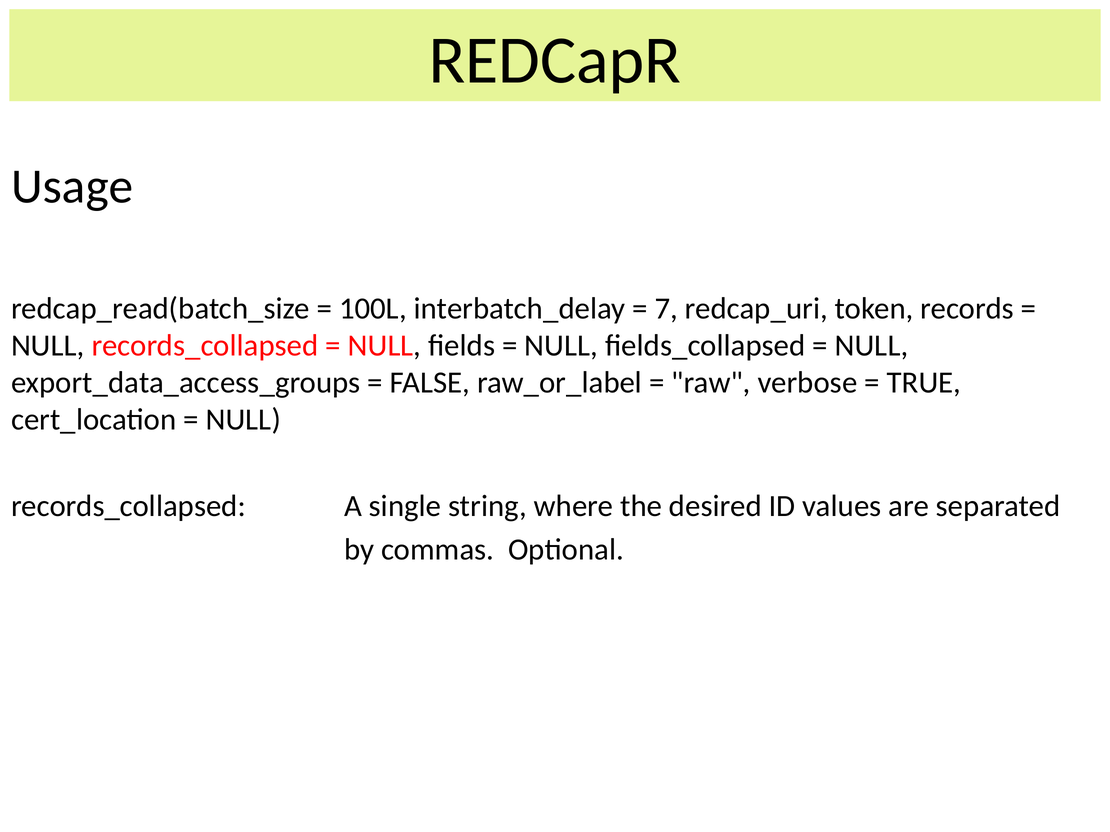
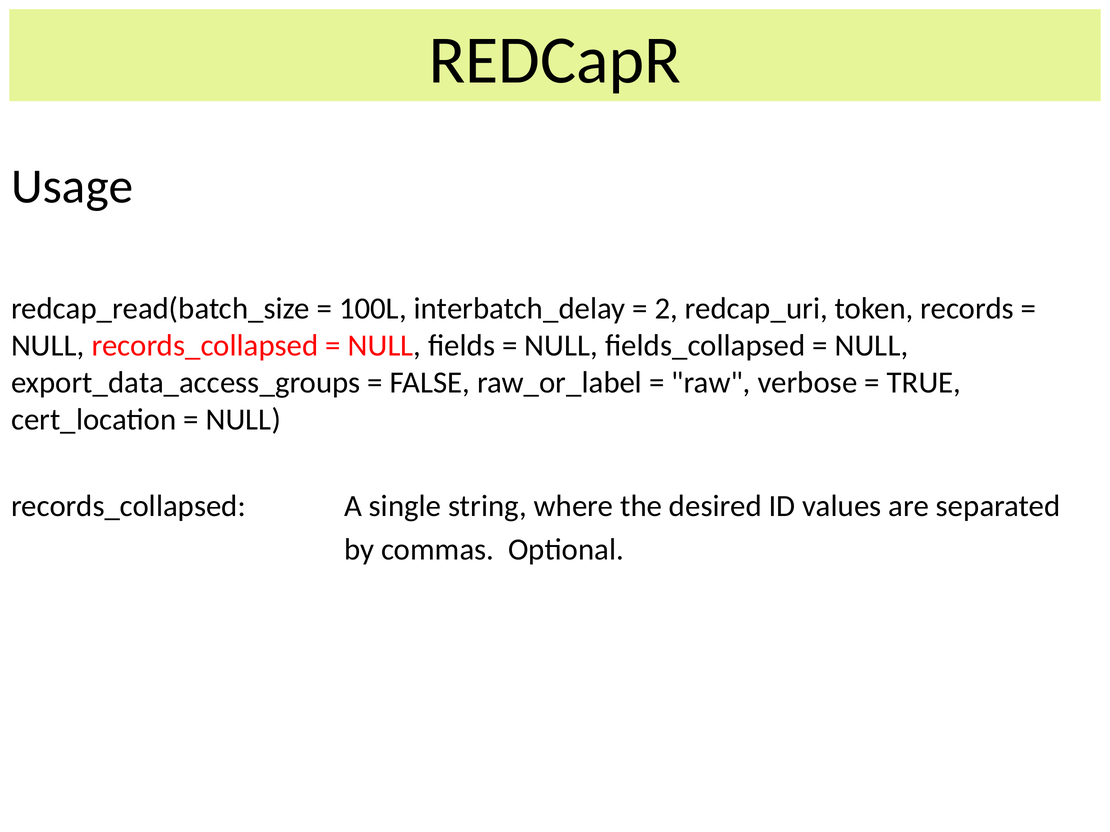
7: 7 -> 2 (666, 309)
